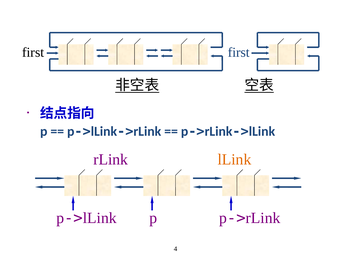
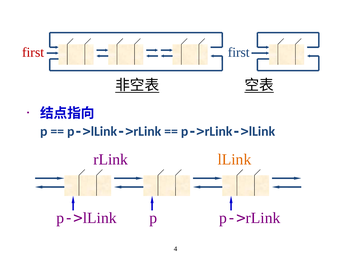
first colour: black -> red (33, 52)
